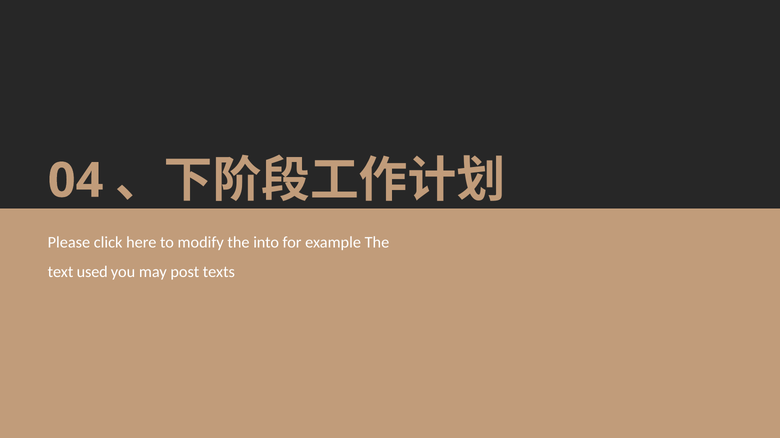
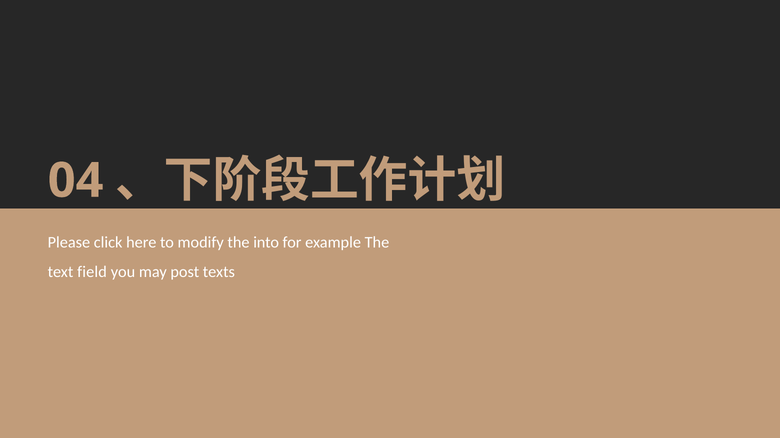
used: used -> field (92, 272)
